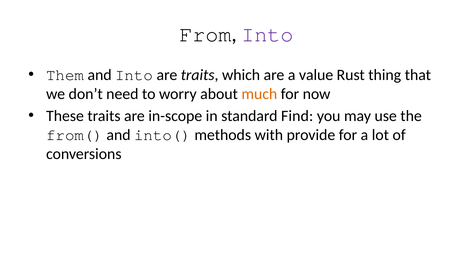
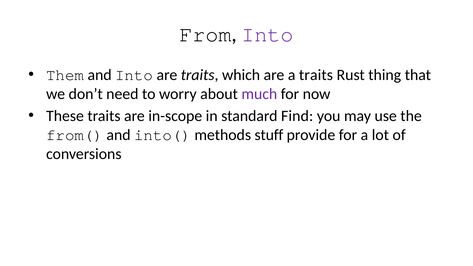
a value: value -> traits (316, 75)
much colour: orange -> purple (259, 94)
with: with -> stuff (269, 135)
